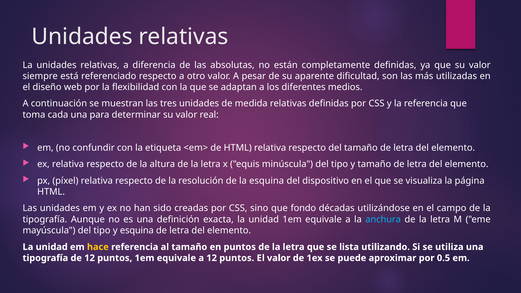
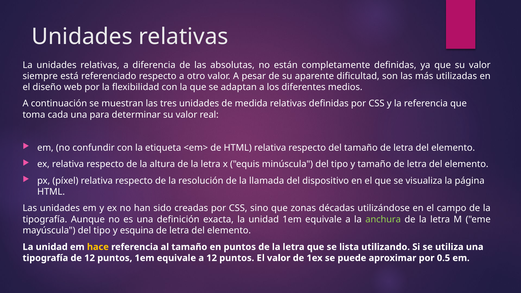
la esquina: esquina -> llamada (267, 181)
fondo: fondo -> zonas (303, 208)
anchura colour: light blue -> light green (383, 219)
